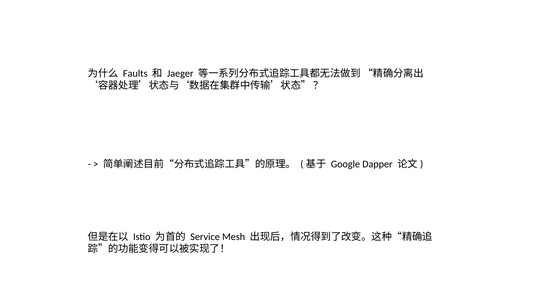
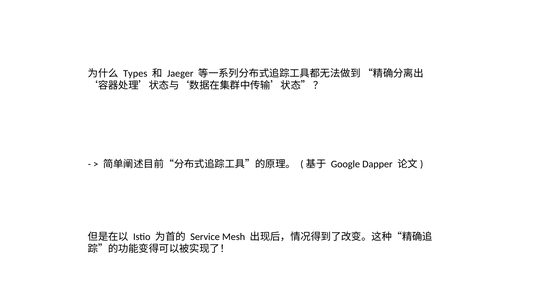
Faults: Faults -> Types (135, 74)
